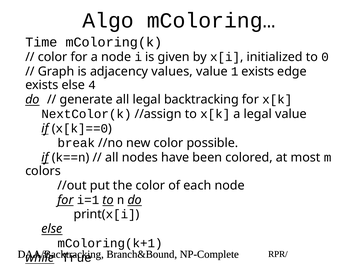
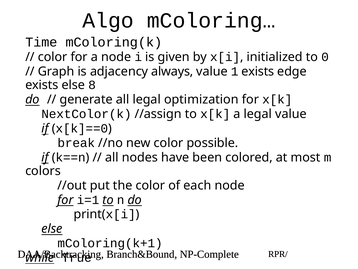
values: values -> always (172, 71)
4: 4 -> 8 (92, 85)
backtracking: backtracking -> optimization (201, 99)
